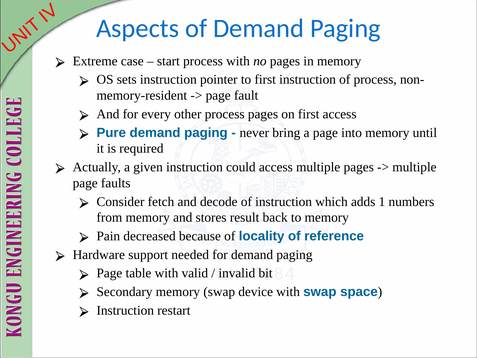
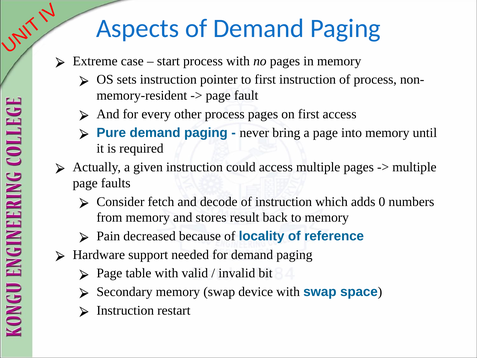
1: 1 -> 0 (382, 201)
